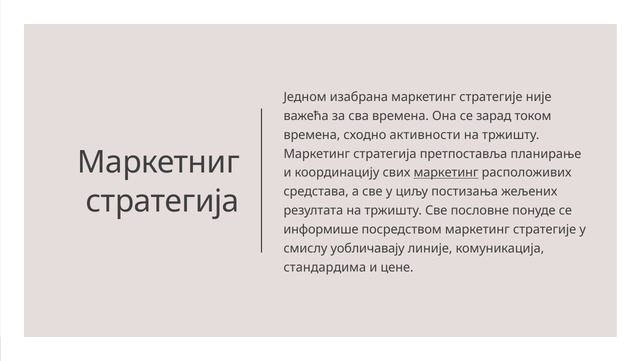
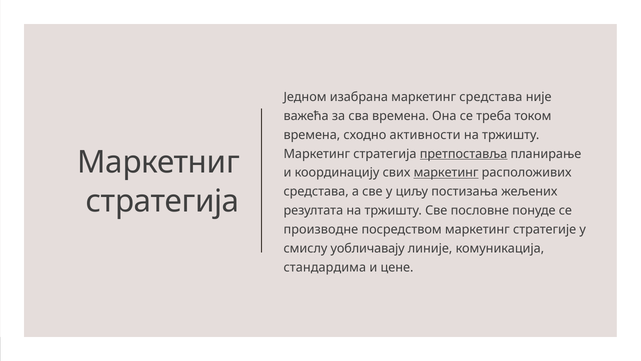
изабрана маркетинг стратегије: стратегије -> средстава (491, 97)
зарад: зарад -> треба (494, 116)
претпоставља underline: none -> present (464, 154)
информише: информише -> производне (321, 229)
